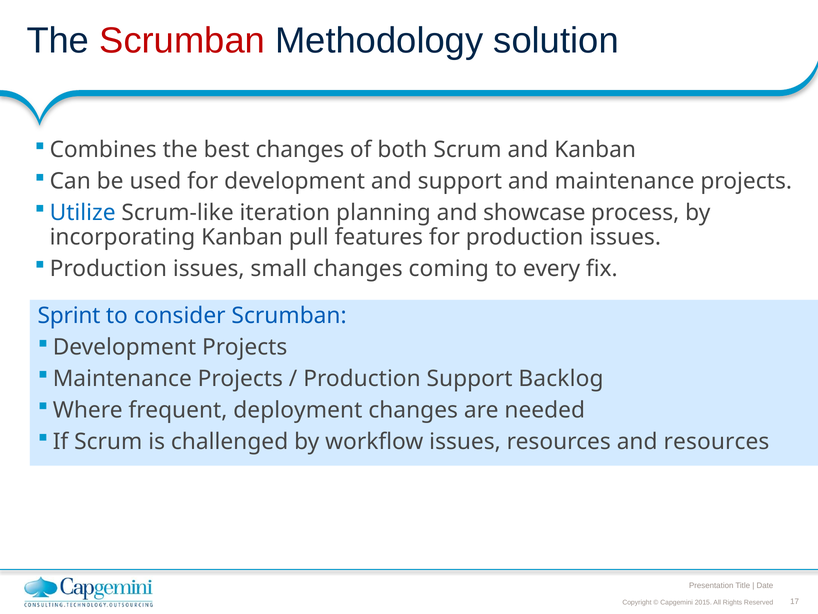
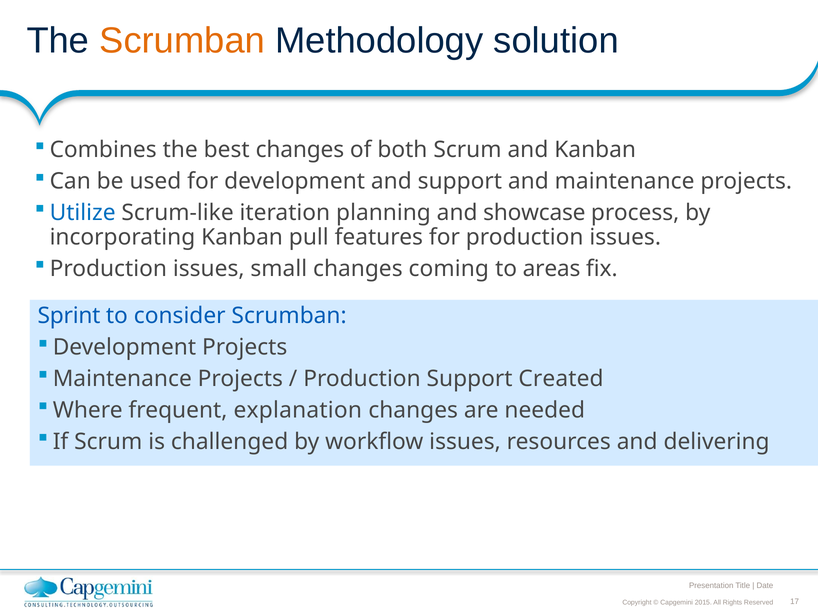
Scrumban colour: red -> orange (182, 41)
every: every -> areas (552, 268)
Backlog: Backlog -> Created (561, 378)
deployment: deployment -> explanation (298, 410)
and resources: resources -> delivering (717, 441)
